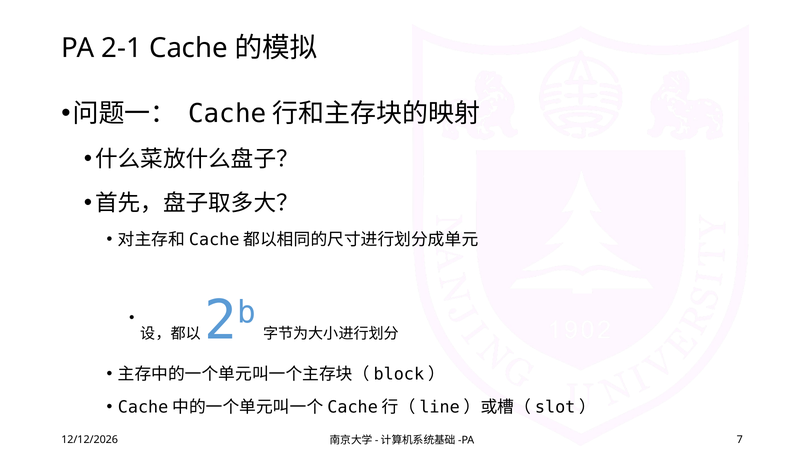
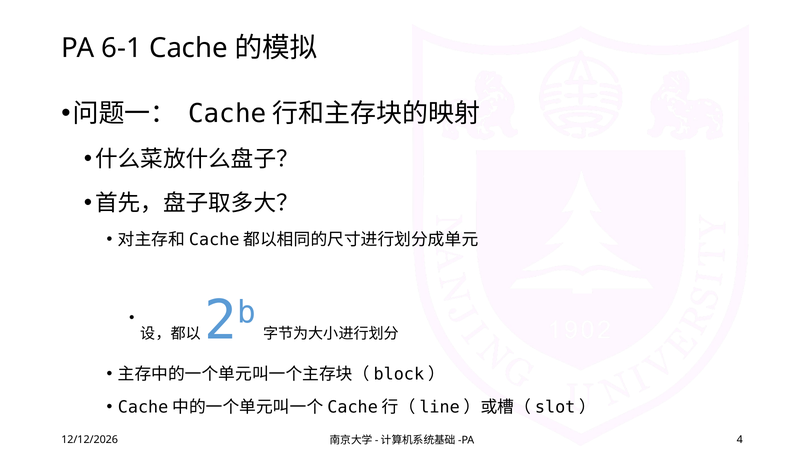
2-1: 2-1 -> 6-1 (122, 48)
7: 7 -> 4 (740, 440)
